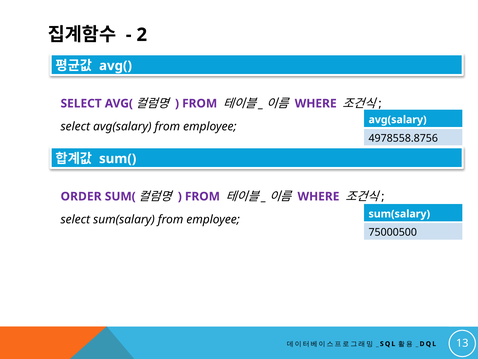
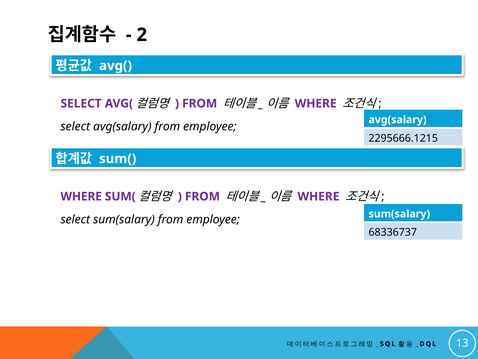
4978558.8756: 4978558.8756 -> 2295666.1215 (403, 138)
ORDER: ORDER -> WHERE (81, 196)
75000500: 75000500 -> 68336737 (393, 232)
